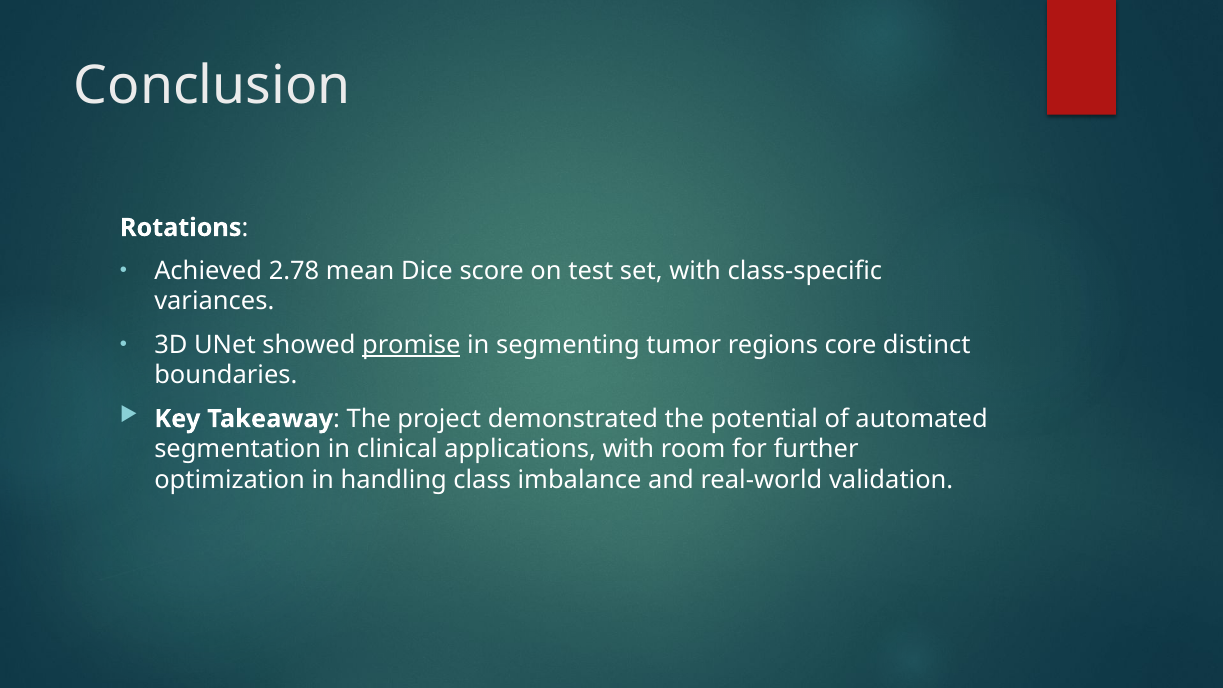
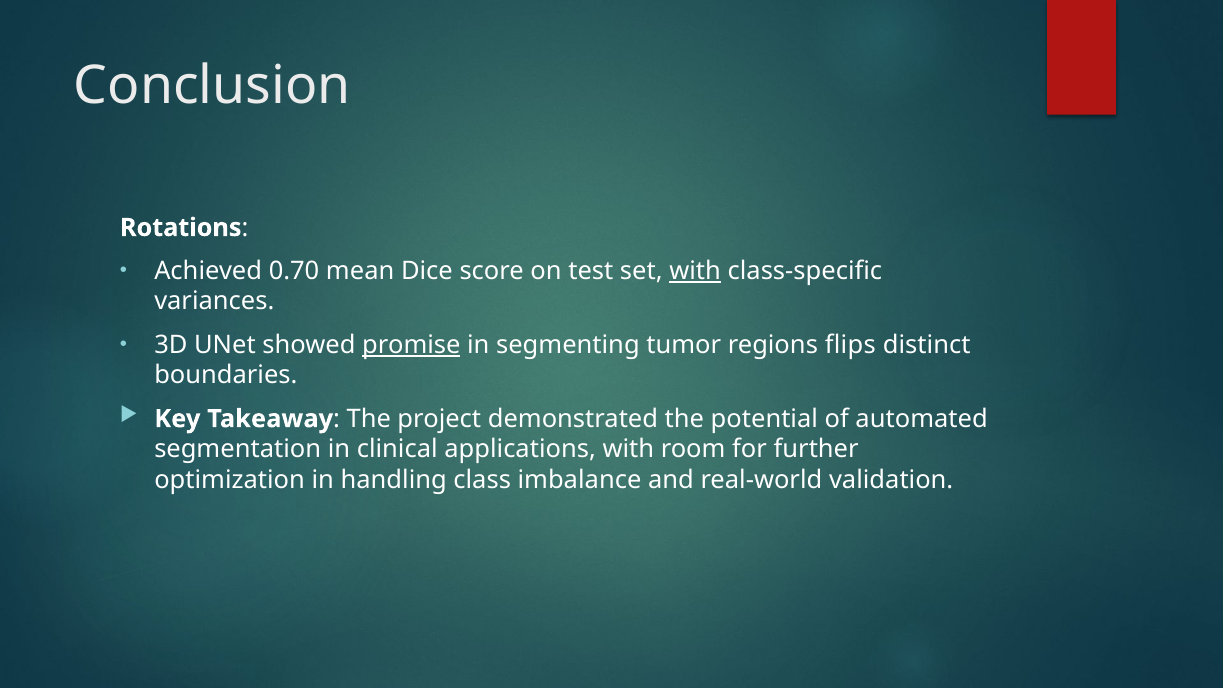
2.78: 2.78 -> 0.70 (294, 271)
with underline: none -> present (695, 271)
core: core -> flips (850, 345)
